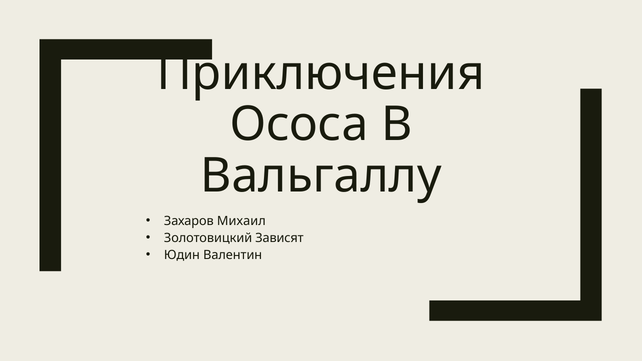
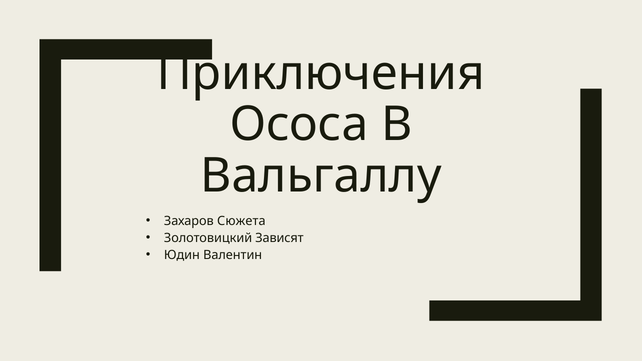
Михаил: Михаил -> Сюжета (241, 221)
